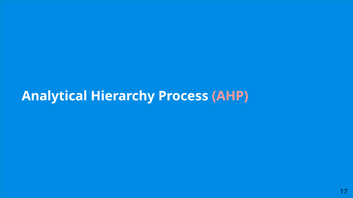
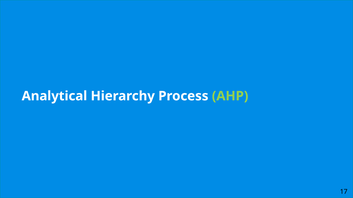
AHP colour: pink -> light green (230, 96)
